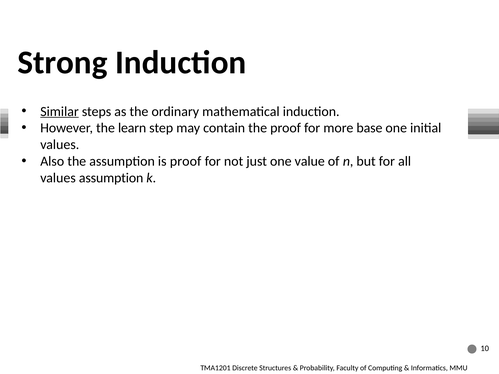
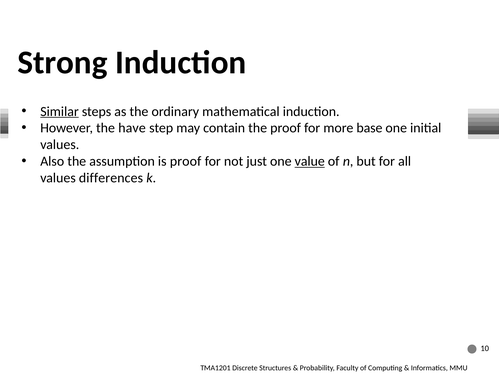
learn: learn -> have (132, 128)
value underline: none -> present (310, 161)
values assumption: assumption -> differences (111, 178)
